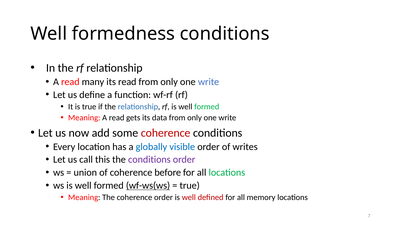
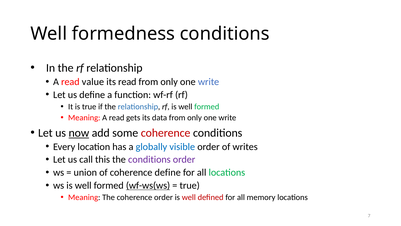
many: many -> value (93, 82)
now underline: none -> present (79, 133)
coherence before: before -> define (168, 172)
